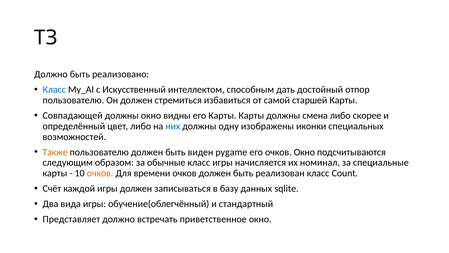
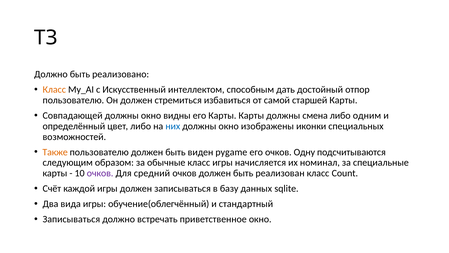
Класс colour: blue -> orange (54, 89)
скорее: скорее -> одним (367, 115)
одну: одну -> окно (229, 126)
очков Окно: Окно -> Одну (304, 152)
очков colour: orange -> purple (100, 173)
времени: времени -> средний (152, 173)
Представляет: Представляет -> Записываться (71, 219)
